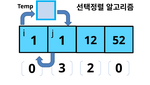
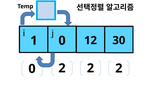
1 1: 1 -> 0 (62, 40)
52: 52 -> 30 (119, 40)
0 3: 3 -> 2 (62, 68)
0: 0 -> 2 (119, 68)
